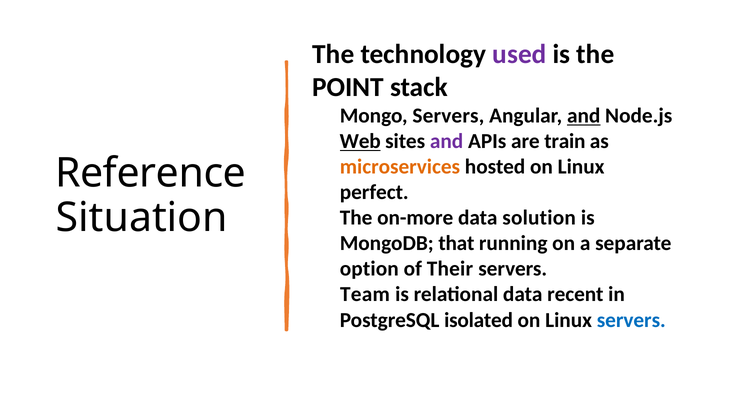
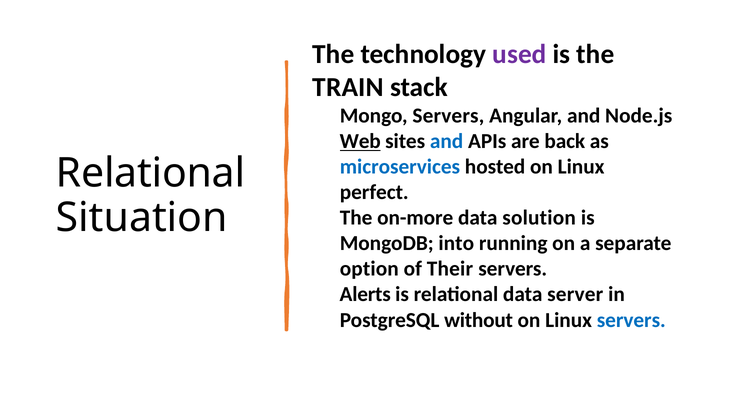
POINT: POINT -> TRAIN (348, 87)
and underline: present -> none (584, 116)
and colour: purple -> blue (447, 141)
train: train -> back (565, 141)
microservices colour: orange -> blue (400, 167)
Reference: Reference -> Relational (150, 173)
that: that -> into (456, 243)
Team: Team -> Alerts (365, 294)
recent: recent -> server (575, 294)
isolated: isolated -> without (479, 320)
